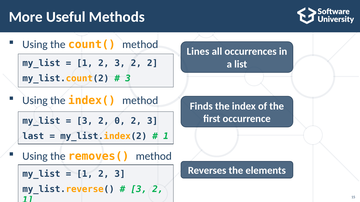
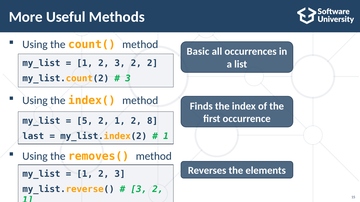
Lines: Lines -> Basic (198, 52)
3: 3 -> 5 (85, 121)
0: 0 -> 1 (120, 121)
3: 3 -> 8 (152, 121)
